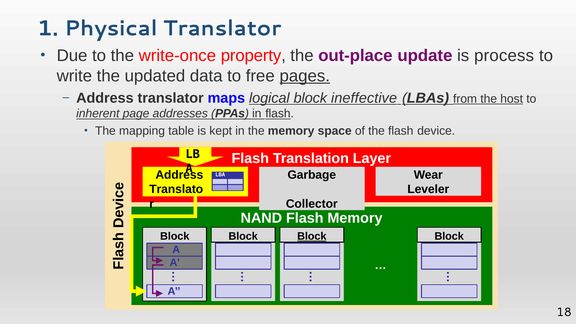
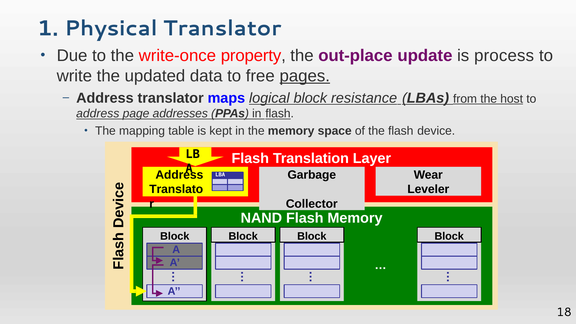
ineffective: ineffective -> resistance (364, 98)
inherent: inherent -> address (98, 114)
Block underline: present -> none (312, 236)
